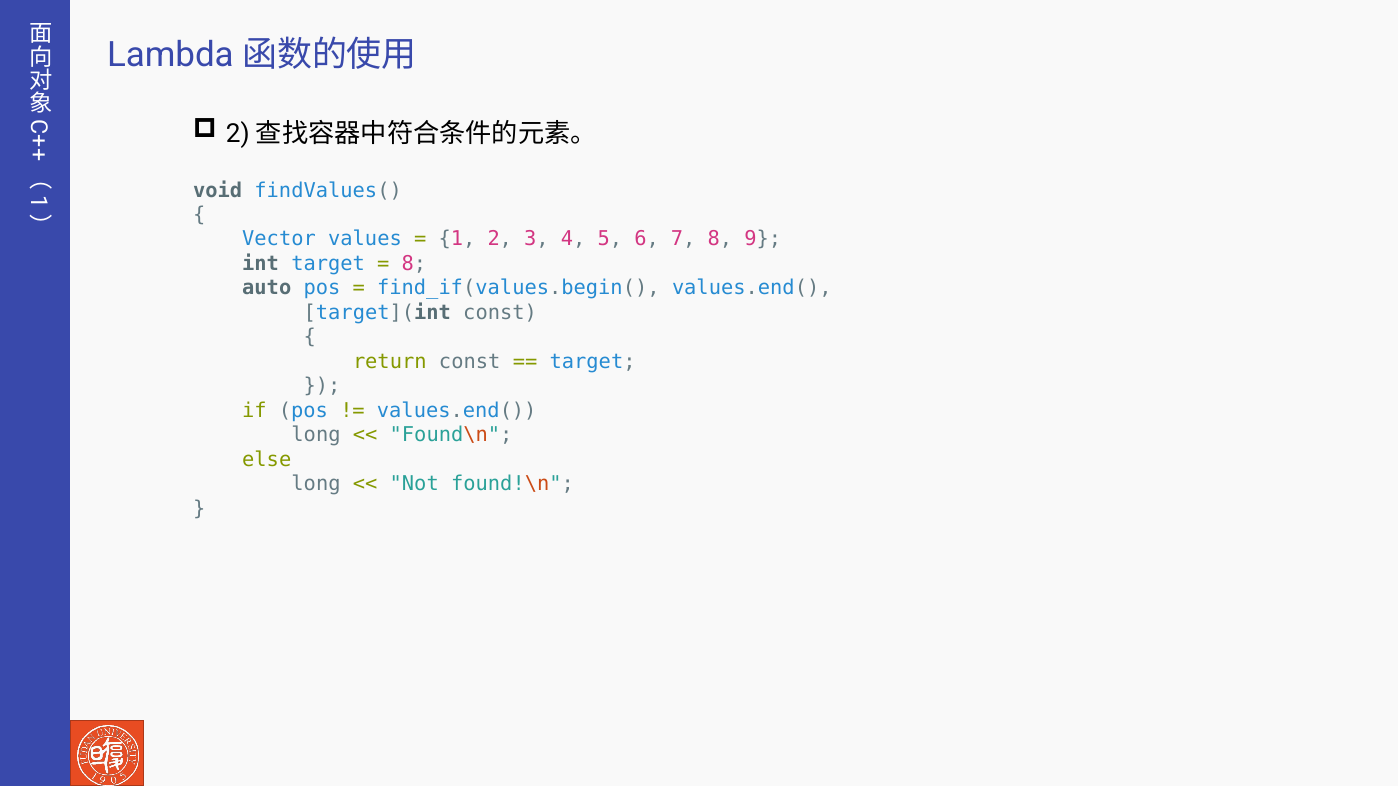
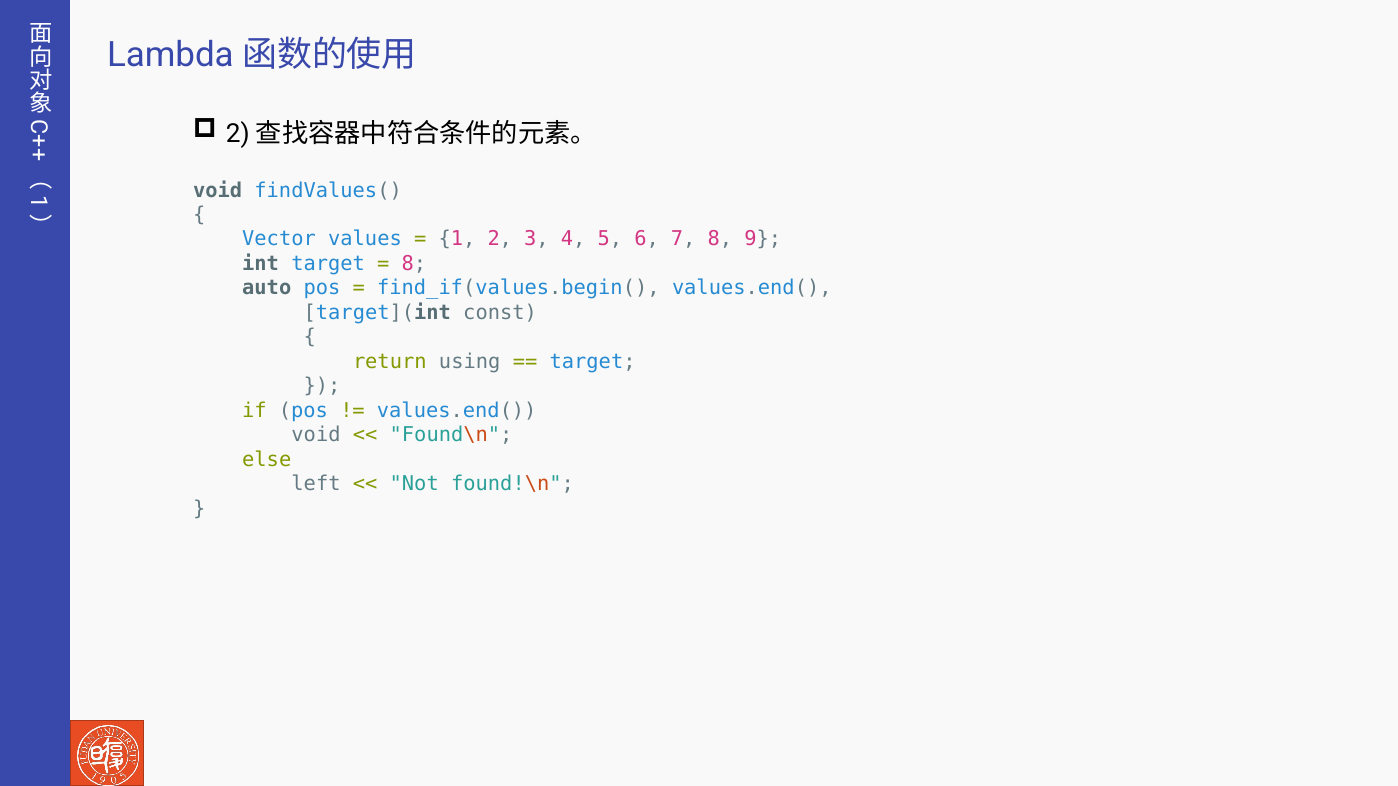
return const: const -> using (470, 362)
long: long -> void (316, 435)
long: long -> left (316, 484)
